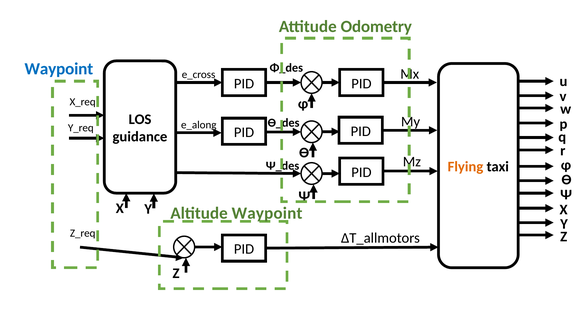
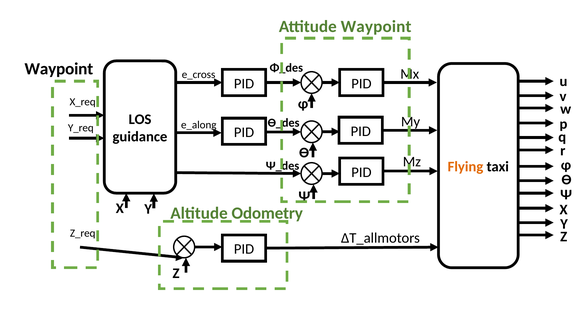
Attitude Odometry: Odometry -> Waypoint (376, 26)
Waypoint colour: blue -> black (59, 69)
Altitude Waypoint: Waypoint -> Odometry (267, 213)
